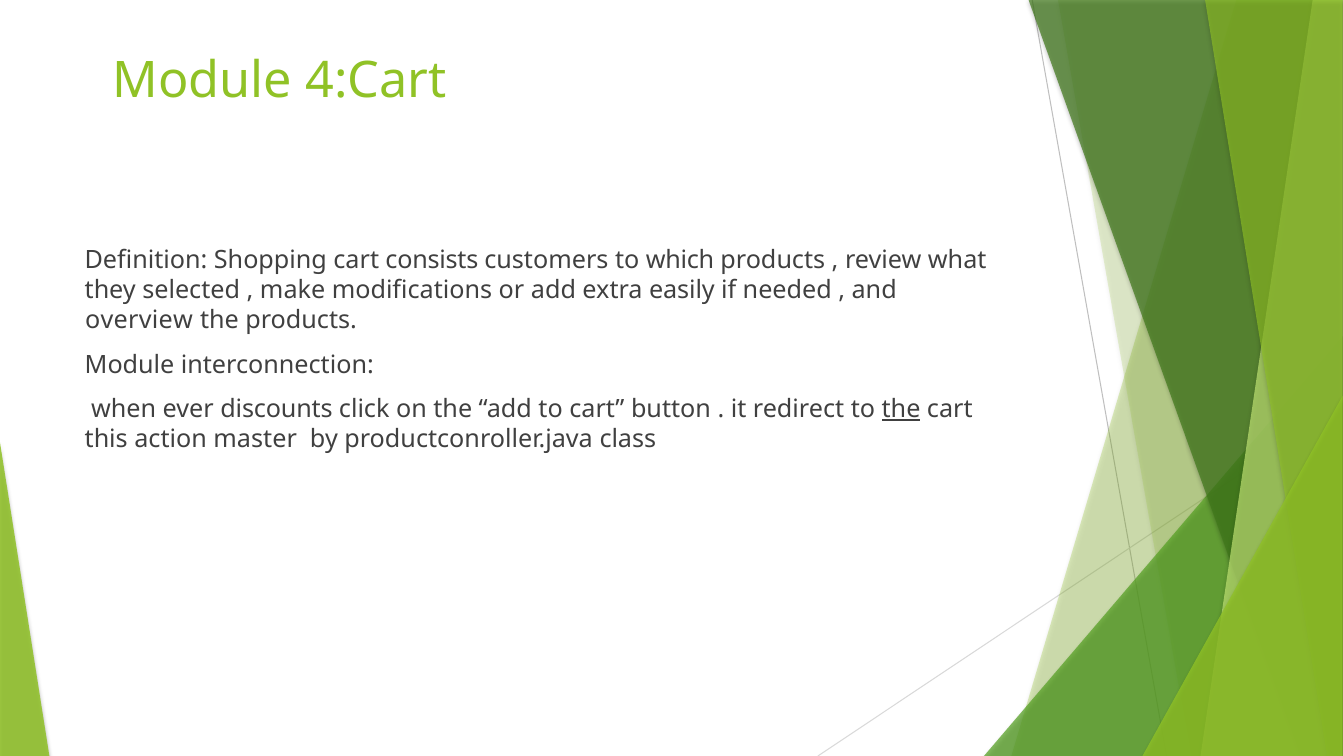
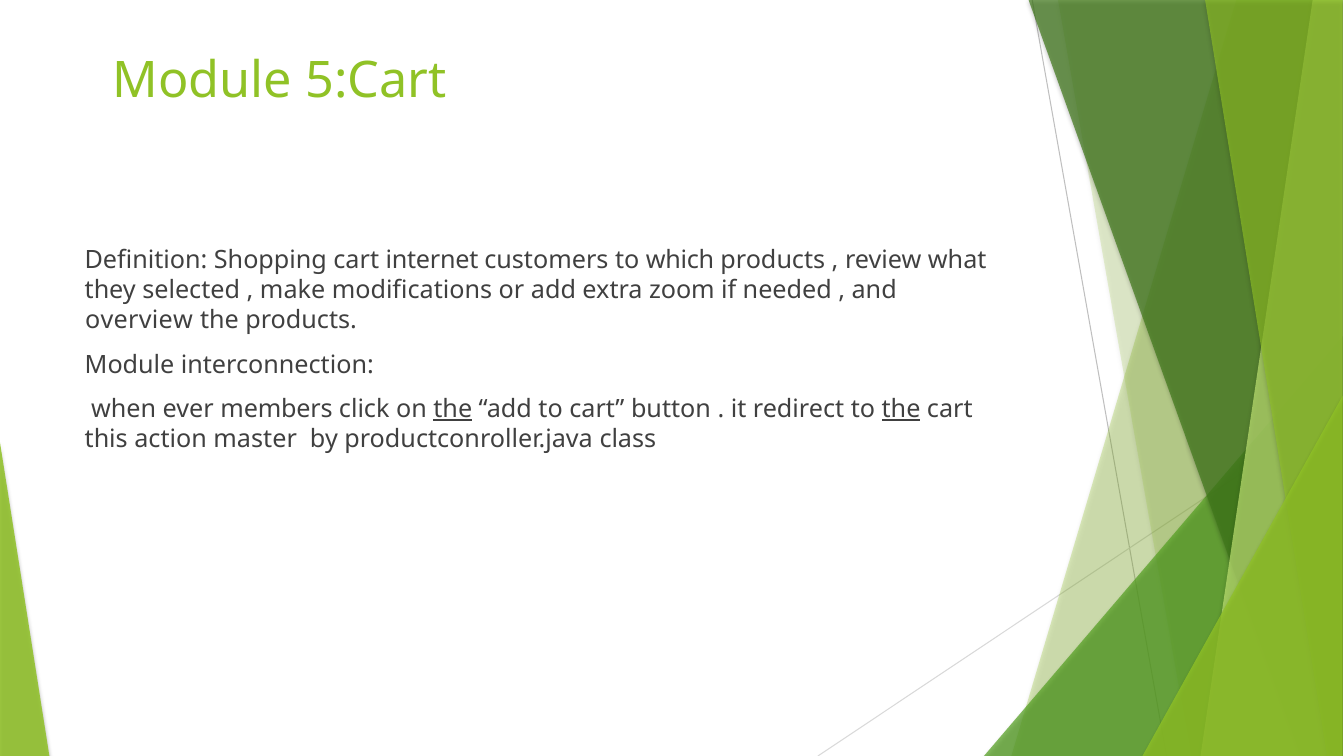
4:Cart: 4:Cart -> 5:Cart (376, 81)
consists: consists -> internet (432, 260)
easily: easily -> zoom (682, 290)
discounts: discounts -> members (277, 409)
the underline: none -> present (453, 409)
